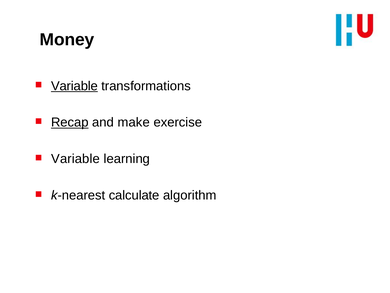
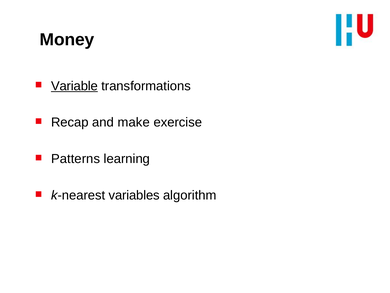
Recap underline: present -> none (70, 122)
Variable: Variable -> Patterns (76, 159)
calculate: calculate -> variables (134, 195)
